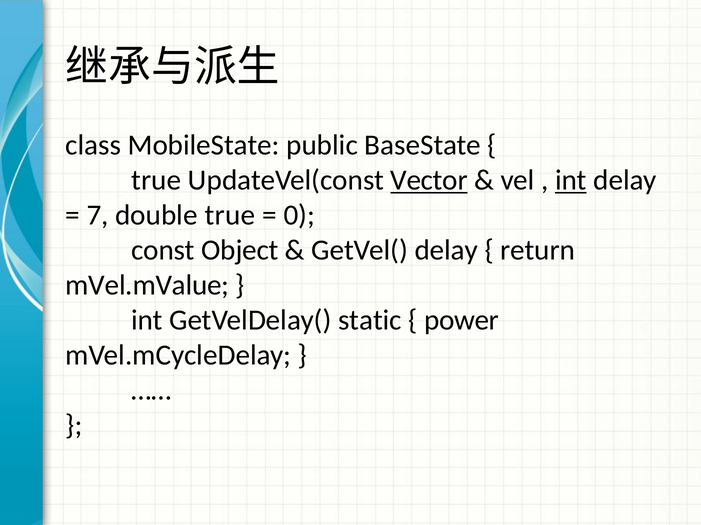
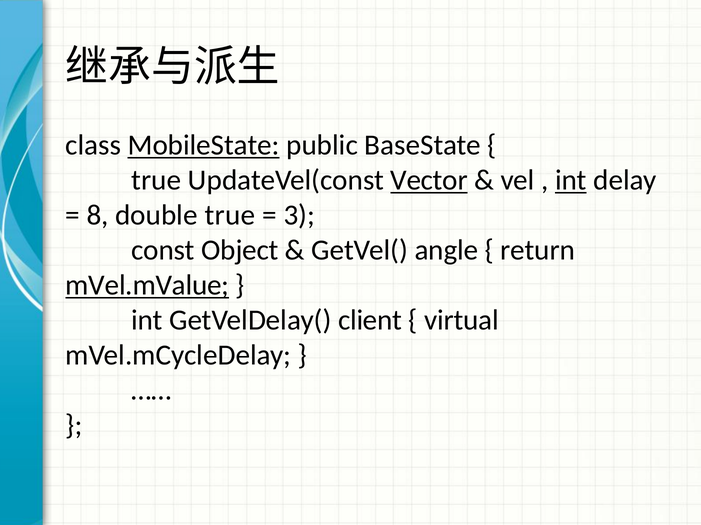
MobileState underline: none -> present (204, 145)
7: 7 -> 8 (98, 216)
0: 0 -> 3 (299, 216)
GetVel( delay: delay -> angle (446, 251)
mVel.mValue underline: none -> present (147, 286)
static: static -> client (370, 321)
power: power -> virtual (462, 321)
